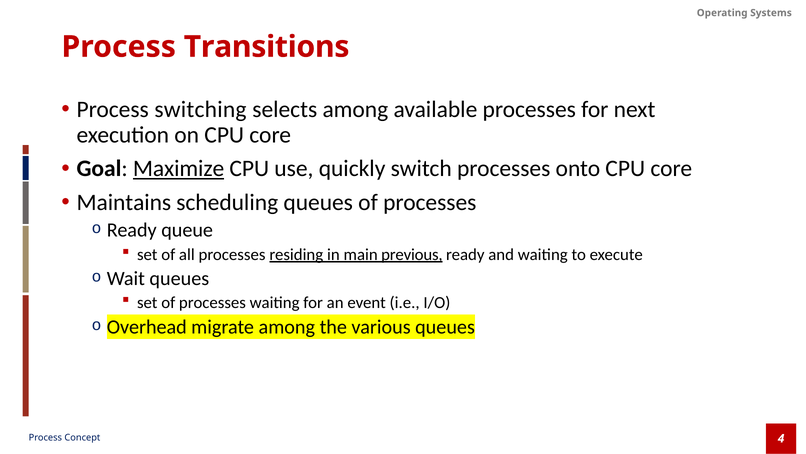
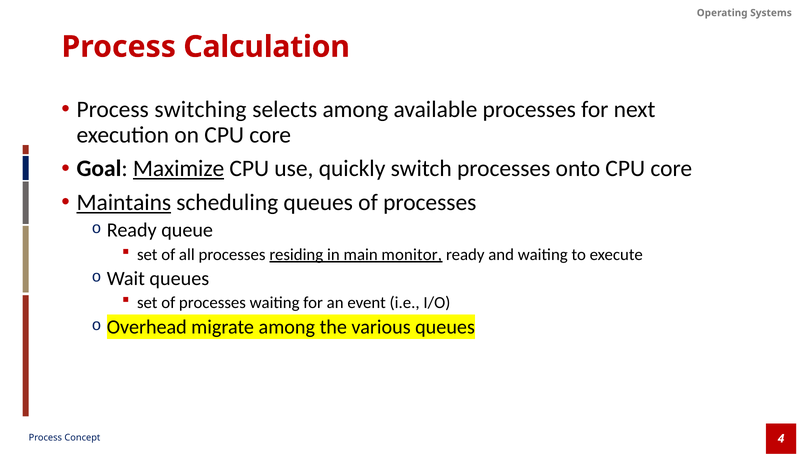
Transitions: Transitions -> Calculation (267, 47)
Maintains underline: none -> present (124, 202)
previous: previous -> monitor (412, 254)
